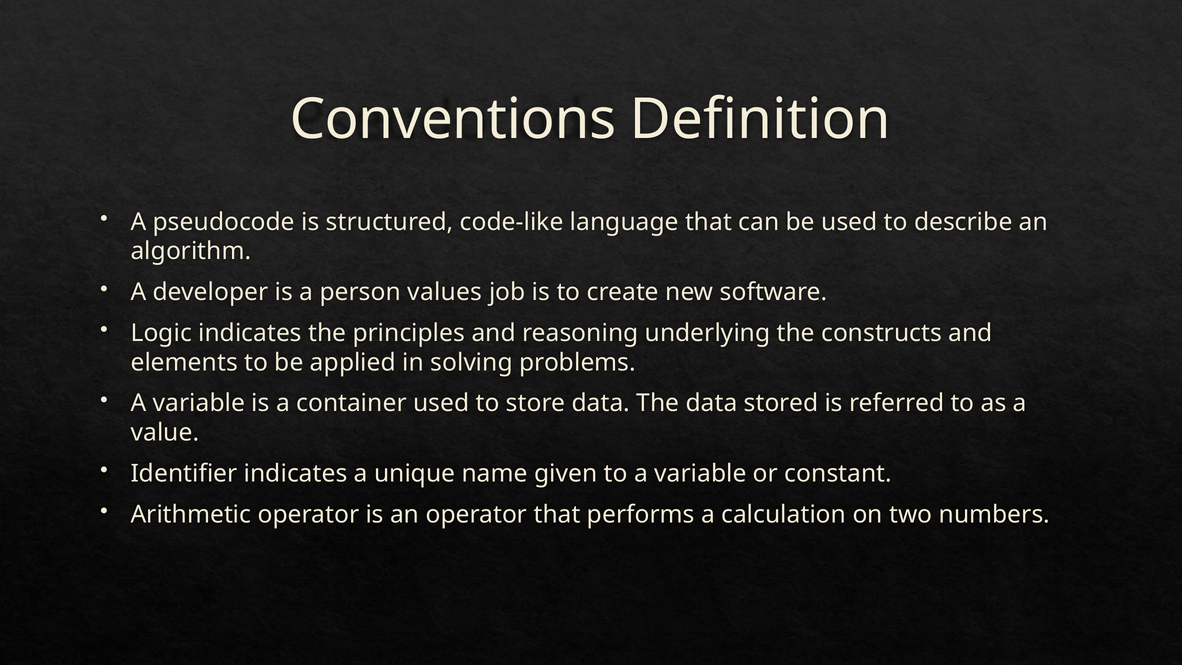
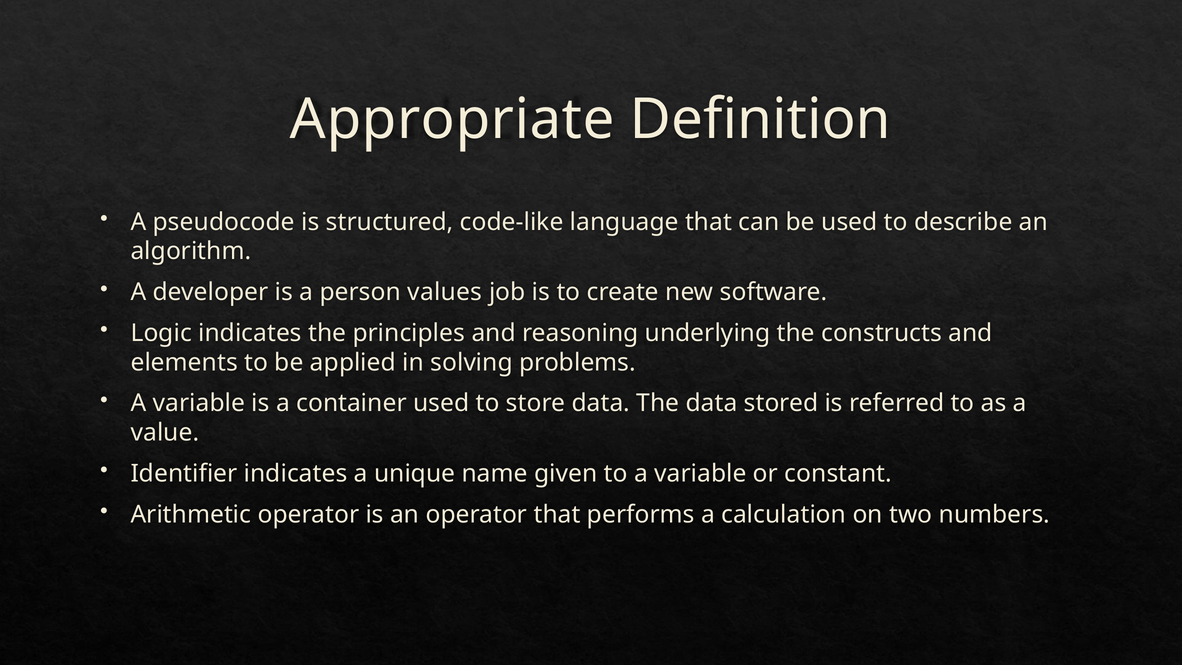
Conventions: Conventions -> Appropriate (452, 120)
